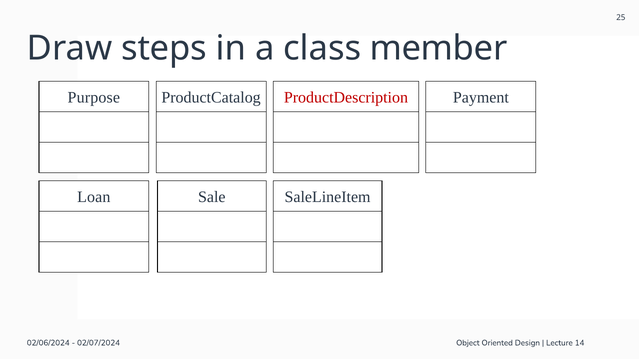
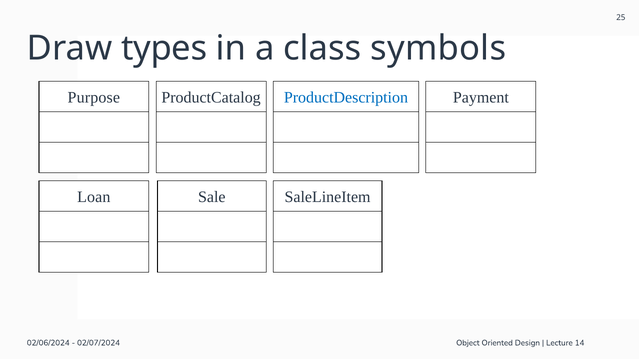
steps: steps -> types (164, 48)
member: member -> symbols (438, 48)
ProductDescription colour: red -> blue (346, 98)
